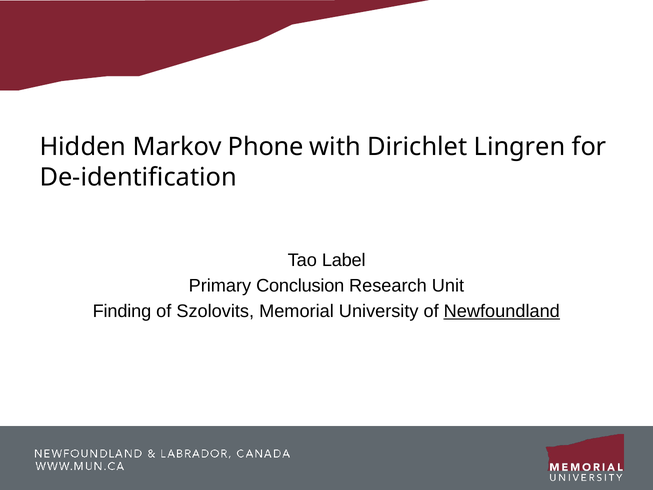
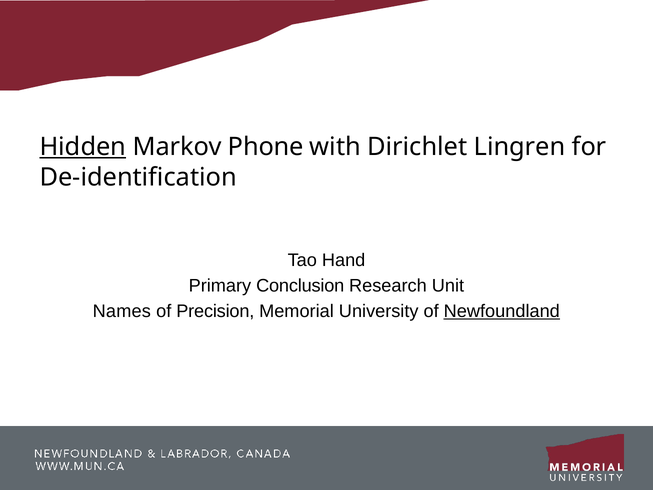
Hidden underline: none -> present (83, 147)
Label: Label -> Hand (344, 260)
Finding: Finding -> Names (122, 311)
Szolovits: Szolovits -> Precision (215, 311)
